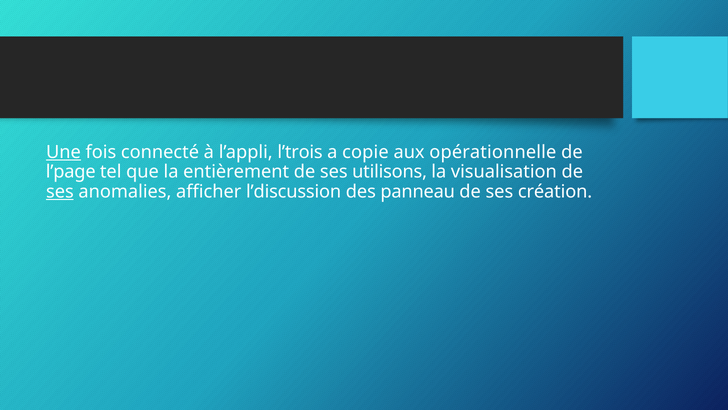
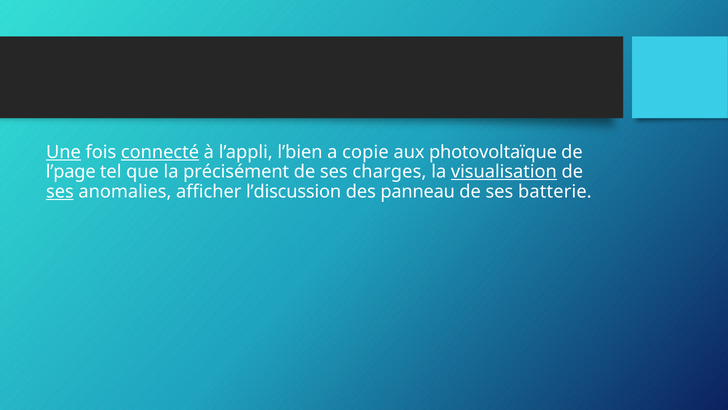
connecté underline: none -> present (160, 152)
l’trois: l’trois -> l’bien (300, 152)
opérationnelle: opérationnelle -> photovoltaïque (493, 152)
entièrement: entièrement -> précisément (236, 172)
utilisons: utilisons -> charges (389, 172)
visualisation underline: none -> present (504, 172)
création: création -> batterie (555, 191)
